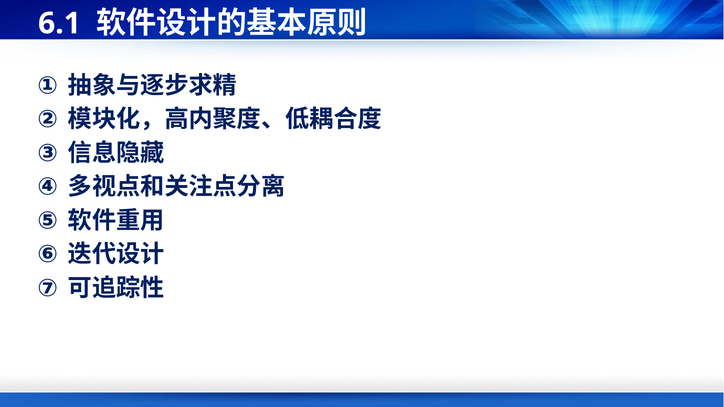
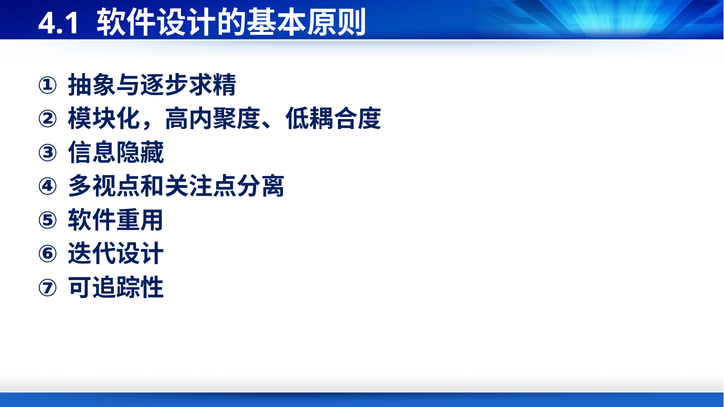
6.1: 6.1 -> 4.1 (60, 23)
